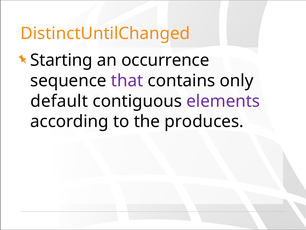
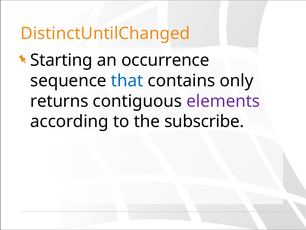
that colour: purple -> blue (127, 81)
default: default -> returns (59, 101)
produces: produces -> subscribe (204, 121)
